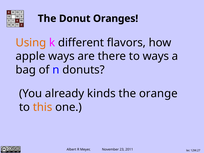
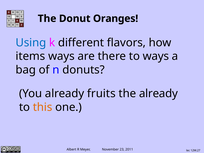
Using colour: orange -> blue (31, 43)
apple: apple -> items (30, 56)
kinds: kinds -> fruits (101, 94)
the orange: orange -> already (158, 94)
